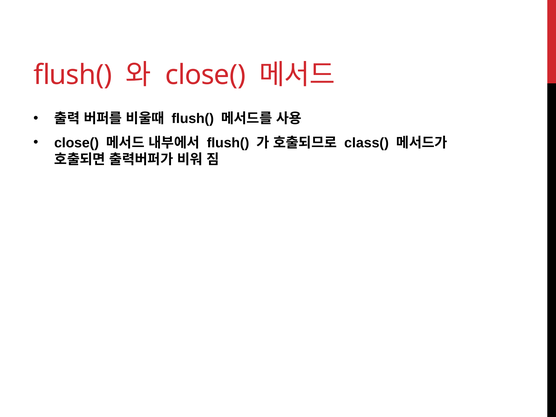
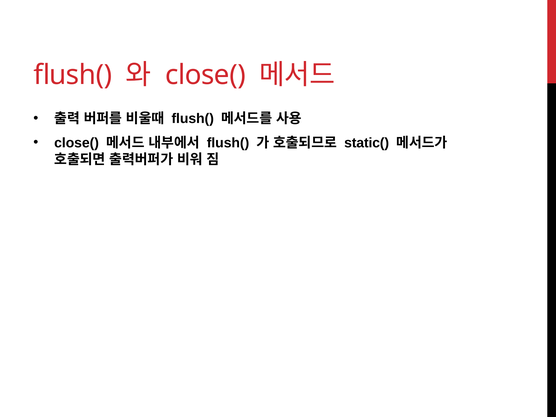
class(: class( -> static( (367, 143)
